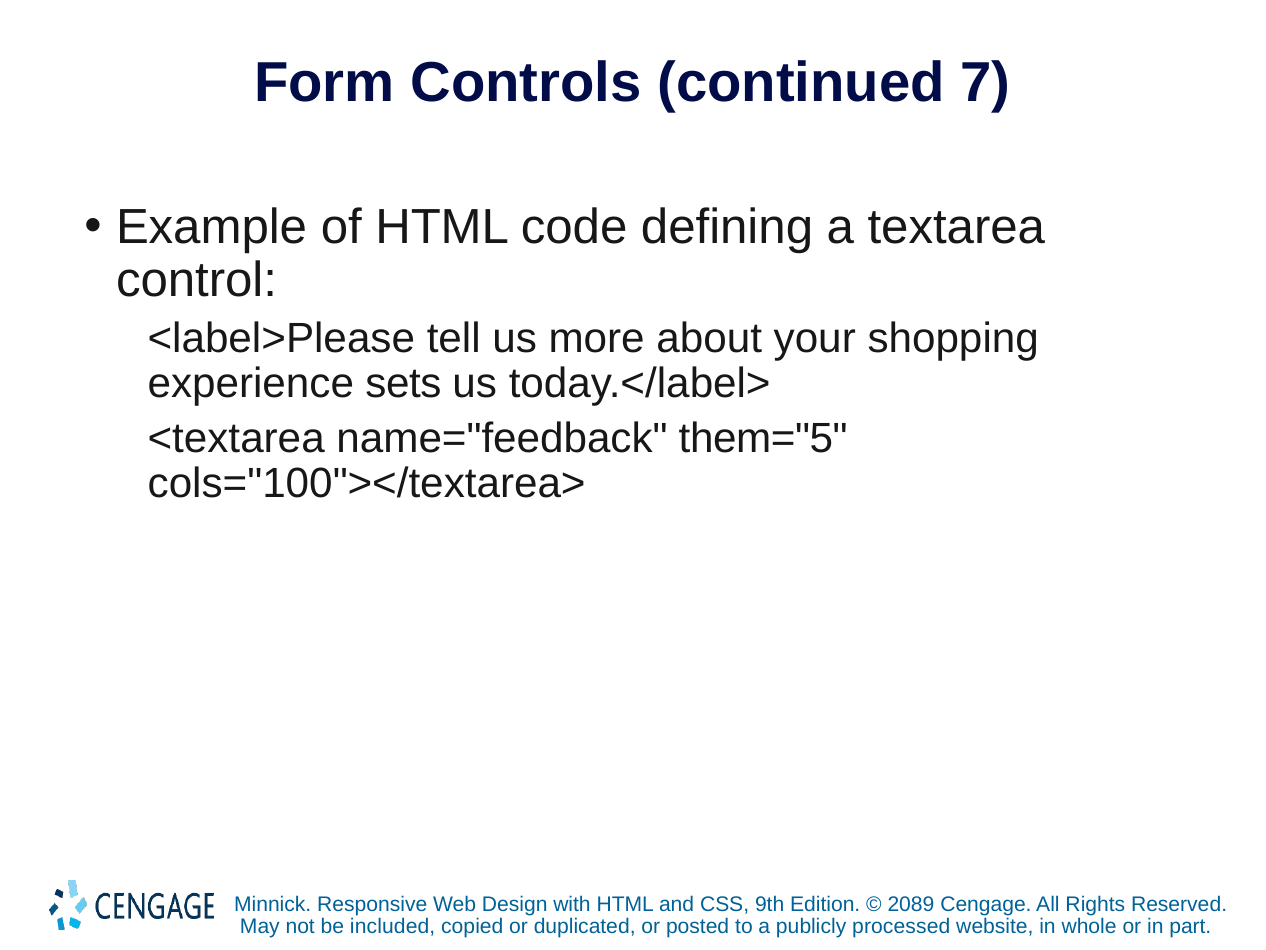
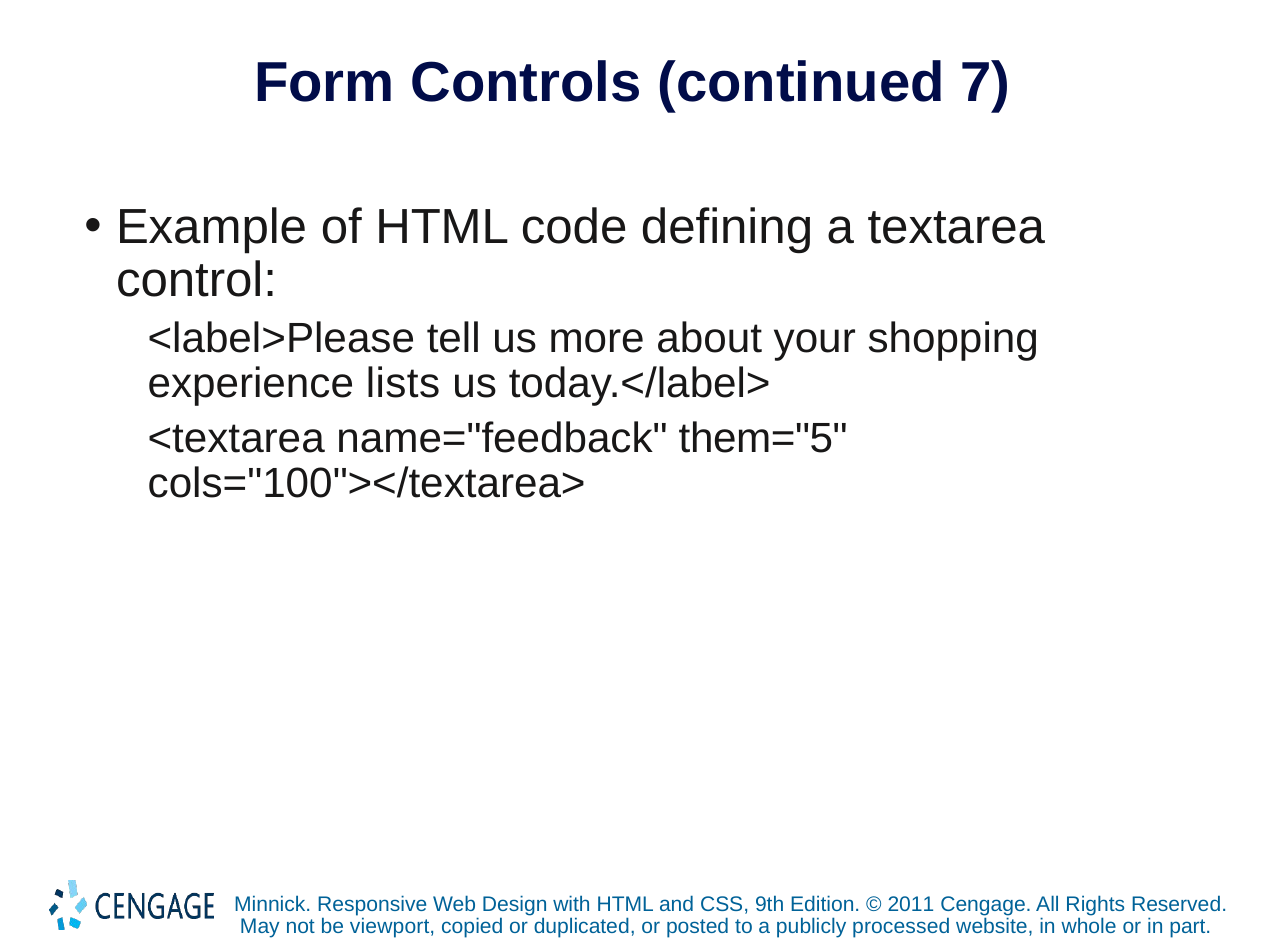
sets: sets -> lists (403, 384)
2089: 2089 -> 2011 (911, 905)
included: included -> viewport (393, 926)
